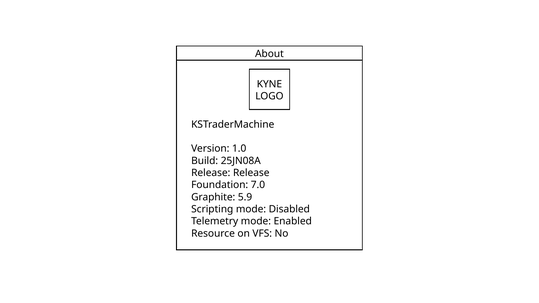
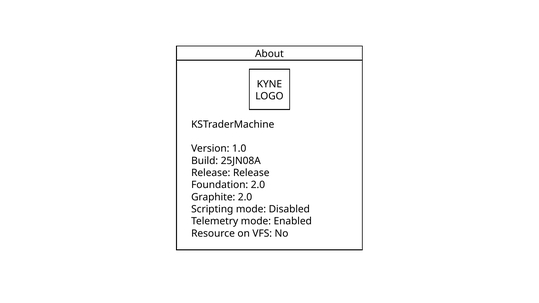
Foundation 7.0: 7.0 -> 2.0 (258, 185)
Graphite 5.9: 5.9 -> 2.0 (245, 197)
